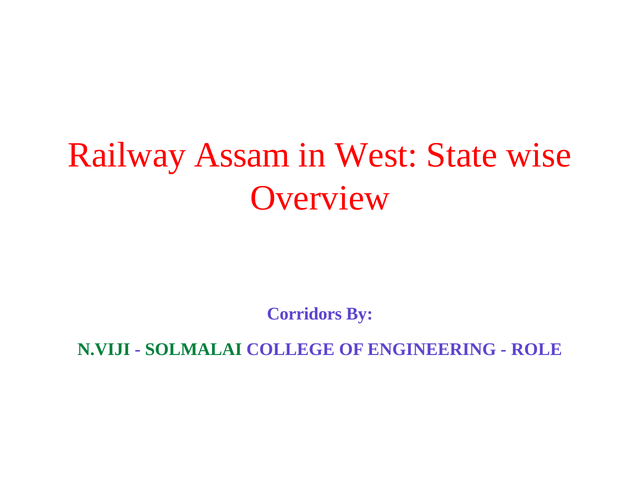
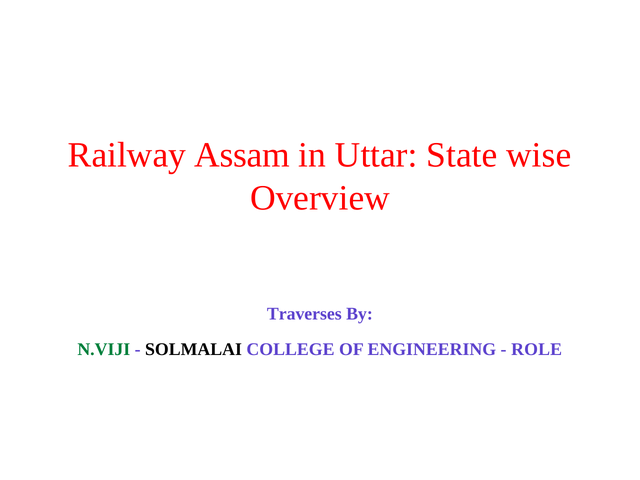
West: West -> Uttar (376, 155)
Corridors: Corridors -> Traverses (304, 314)
SOLMALAI colour: green -> black (194, 349)
